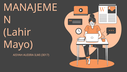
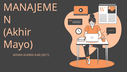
Lahir: Lahir -> Akhir (17, 32)
